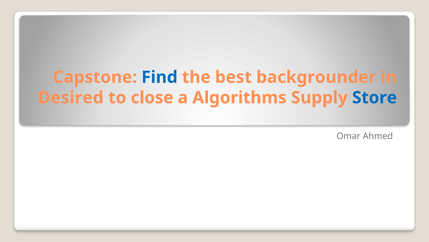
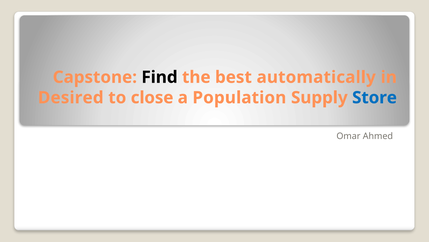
Find colour: blue -> black (160, 77)
backgrounder: backgrounder -> automatically (316, 77)
Algorithms: Algorithms -> Population (239, 97)
